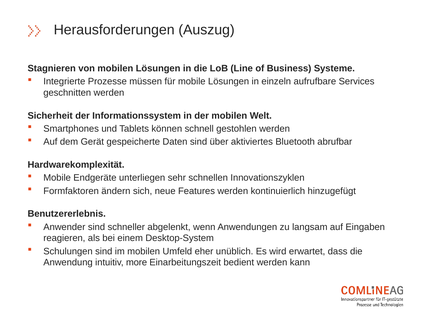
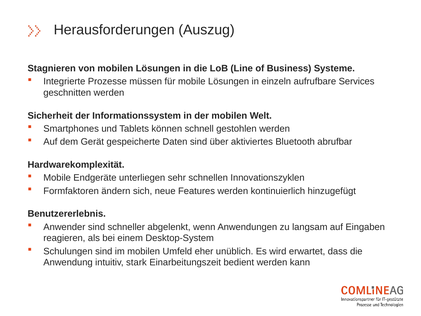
more: more -> stark (136, 262)
